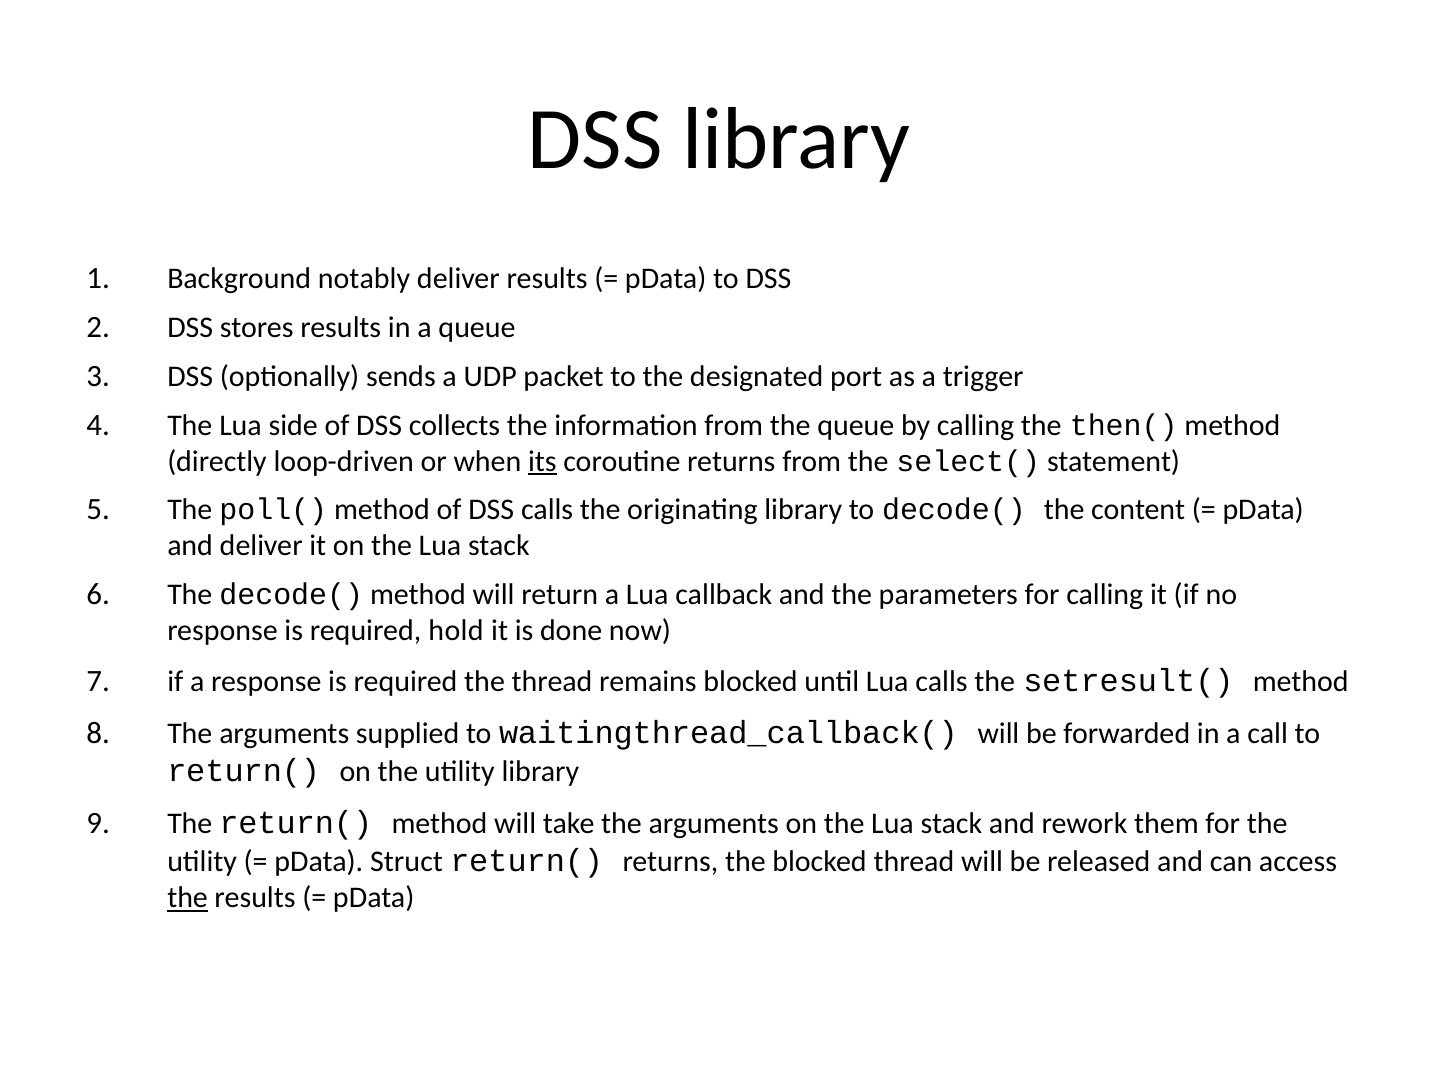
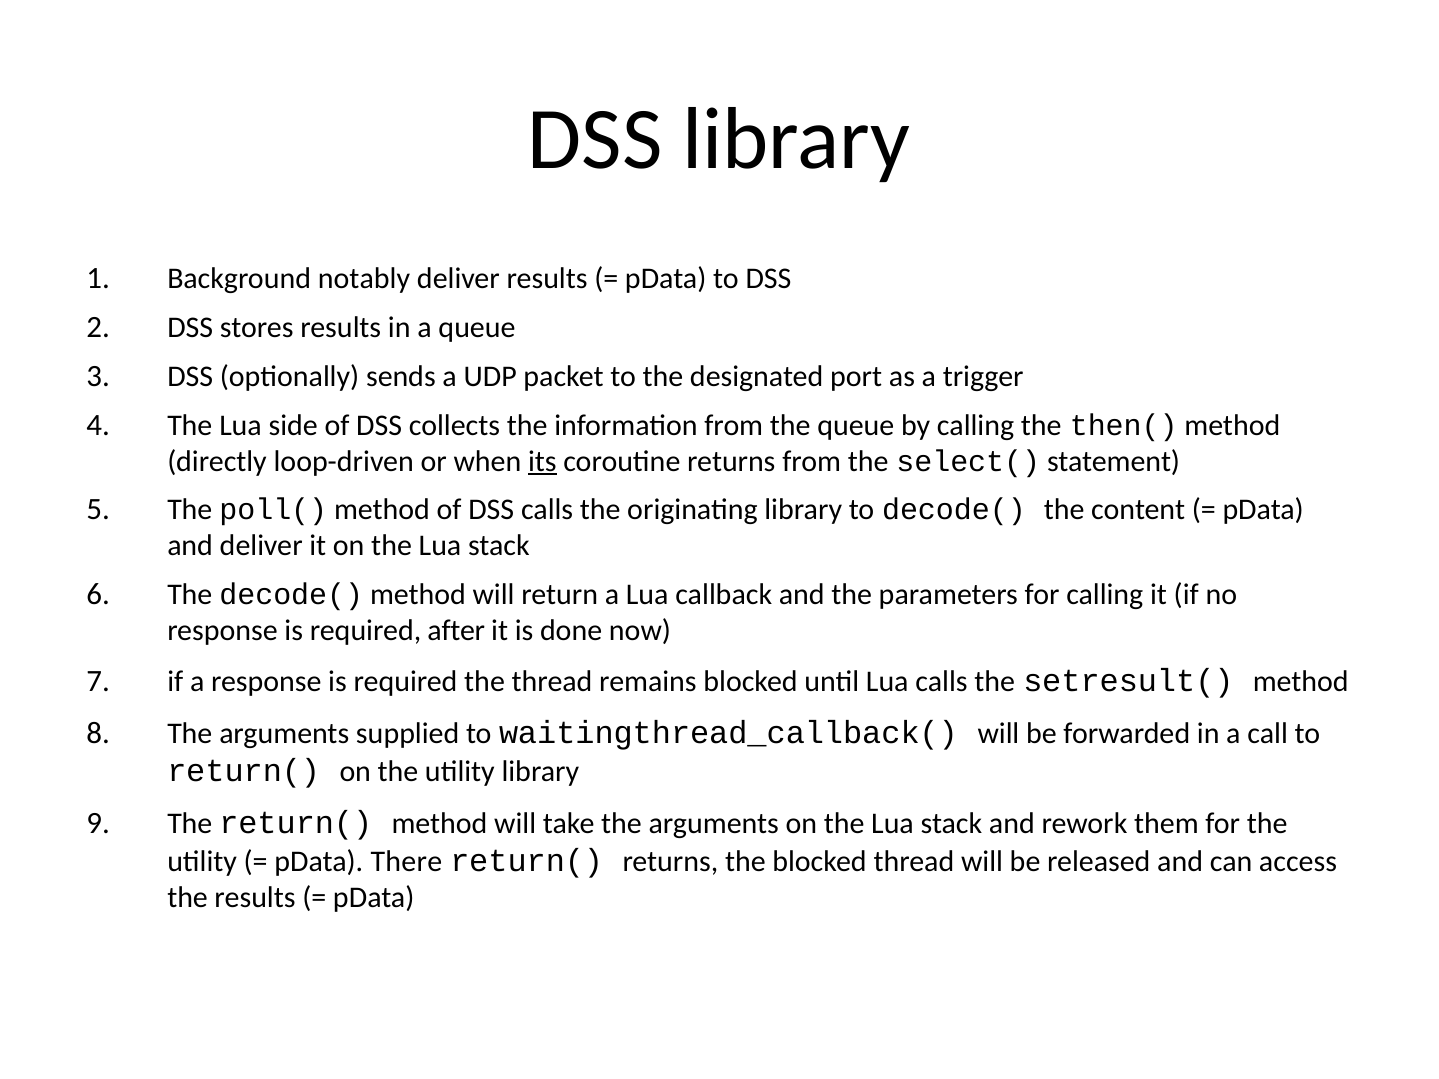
hold: hold -> after (456, 631)
Struct: Struct -> There (406, 862)
the underline: present -> none (188, 898)
